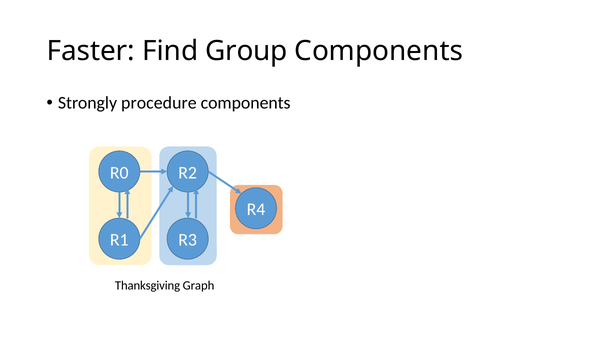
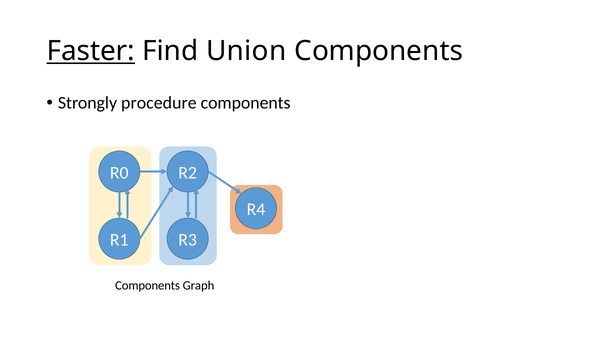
Faster underline: none -> present (91, 51)
Group: Group -> Union (246, 51)
Thanksgiving: Thanksgiving -> Components (148, 286)
